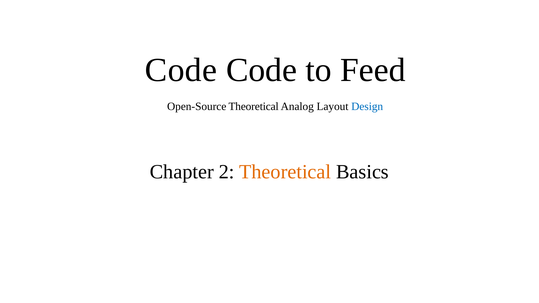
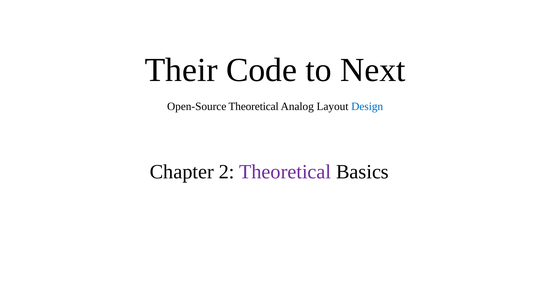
Code: Code -> Their (181, 70)
Feed: Feed -> Next (373, 70)
Theoretical colour: orange -> purple (285, 172)
